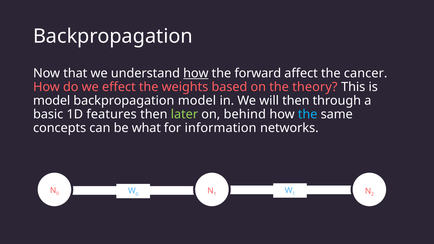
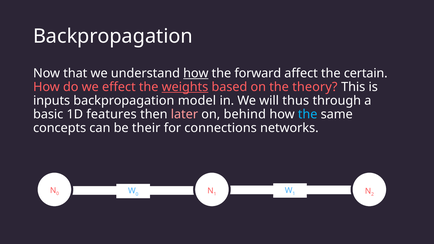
cancer: cancer -> certain (366, 73)
weights underline: none -> present (185, 87)
model: model -> inputs (52, 101)
will then: then -> thus (296, 101)
later colour: light green -> pink (184, 114)
what: what -> their (146, 128)
information: information -> connections (221, 128)
